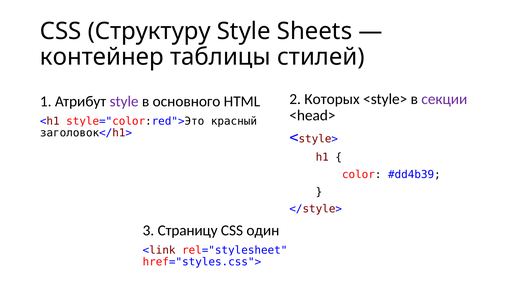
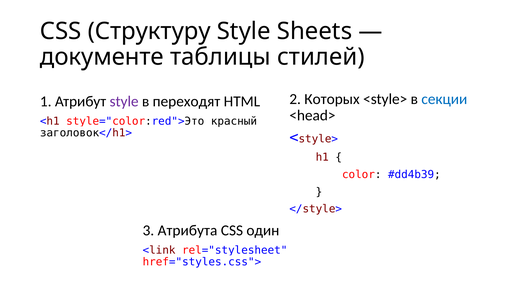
контейнер: контейнер -> документе (102, 57)
секции colour: purple -> blue (444, 99)
основного: основного -> переходят (186, 101)
Страницу: Страницу -> Атрибута (187, 230)
